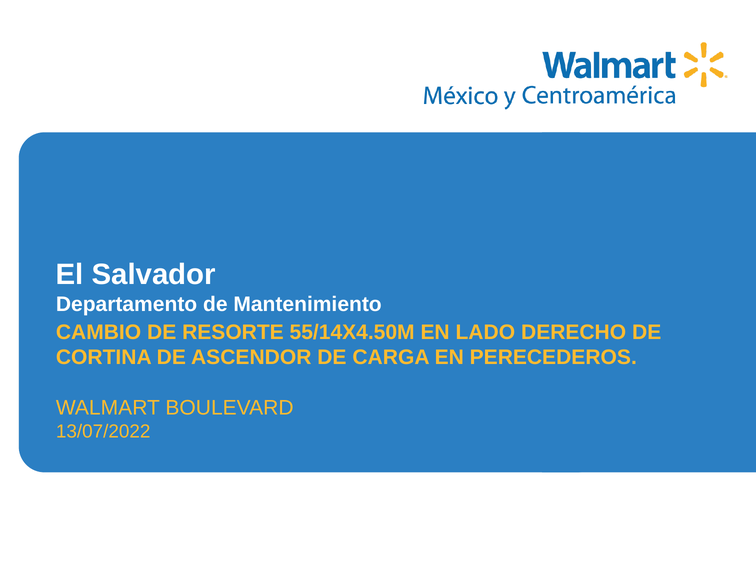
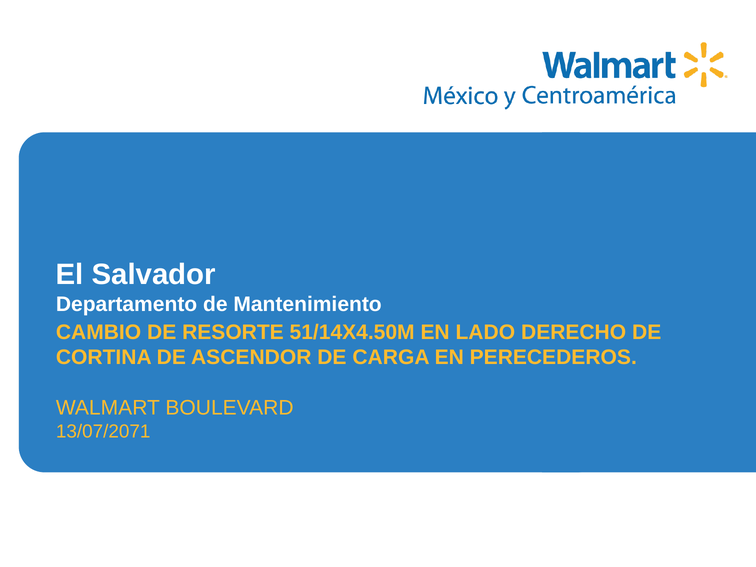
55/14X4.50M: 55/14X4.50M -> 51/14X4.50M (352, 332)
13/07/2022: 13/07/2022 -> 13/07/2071 (103, 432)
